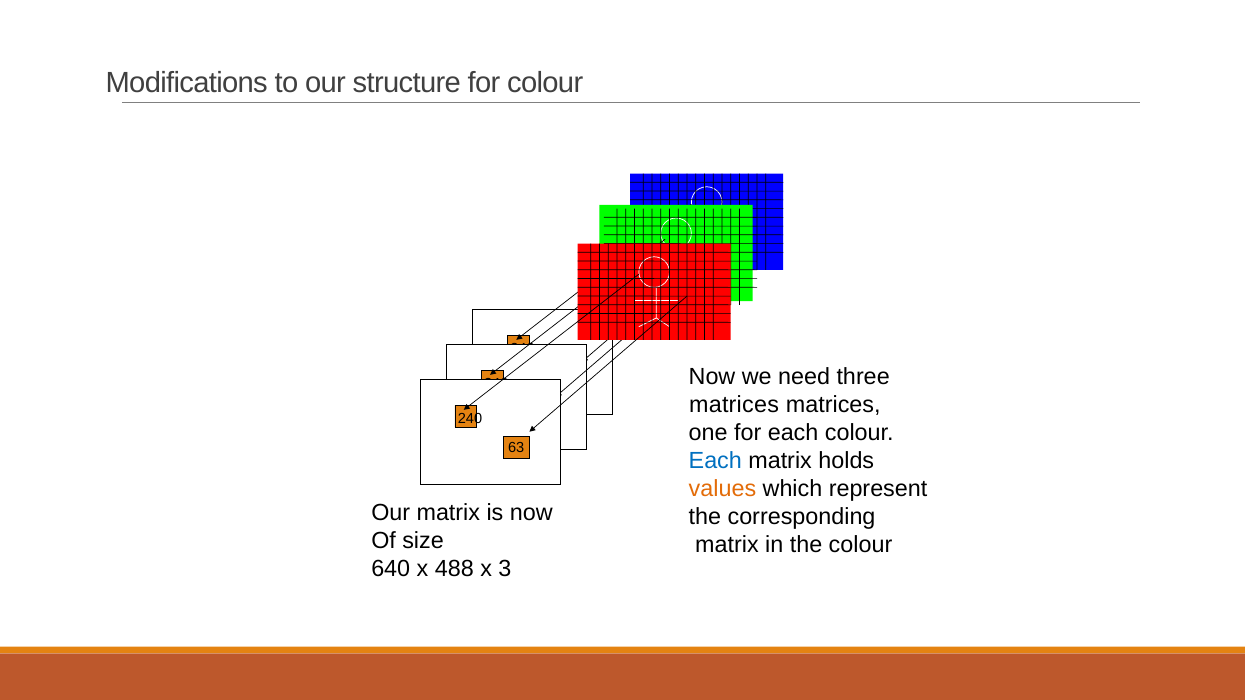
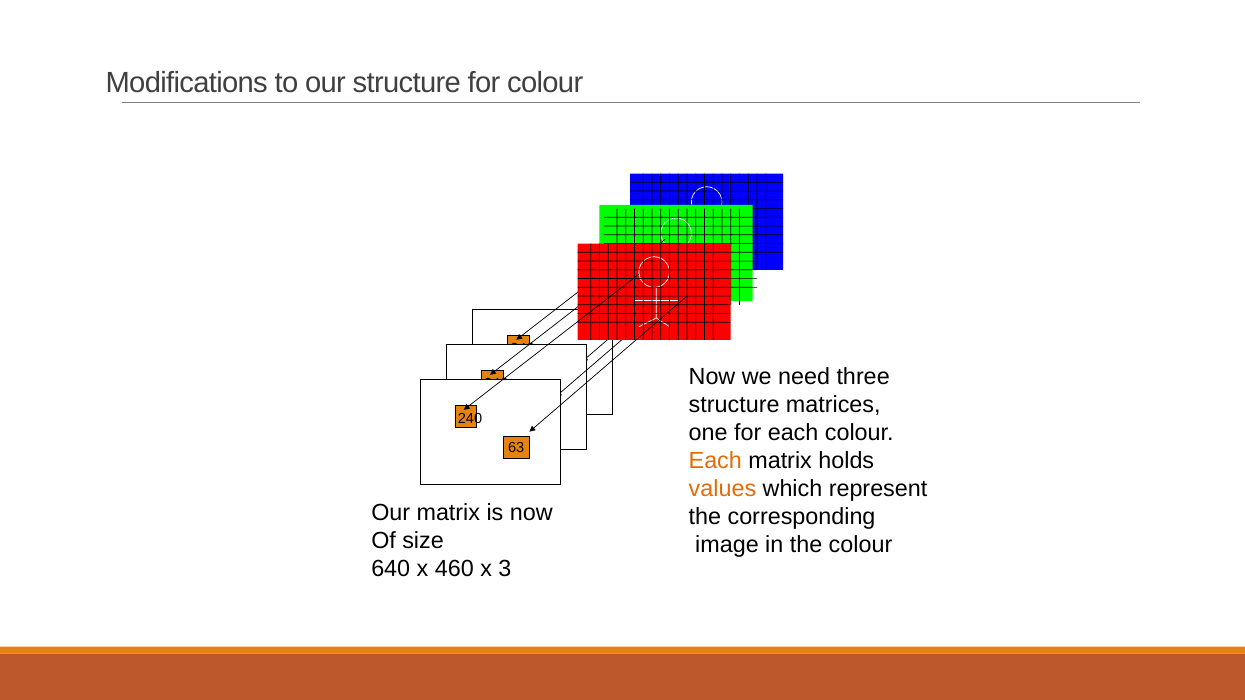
matrices: matrices -> structure (734, 405)
Each colour: blue -> orange (715, 461)
matrix: matrix -> image (727, 545)
488: 488 -> 460 (454, 569)
